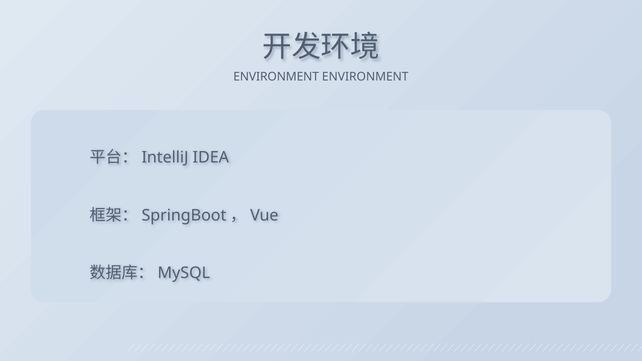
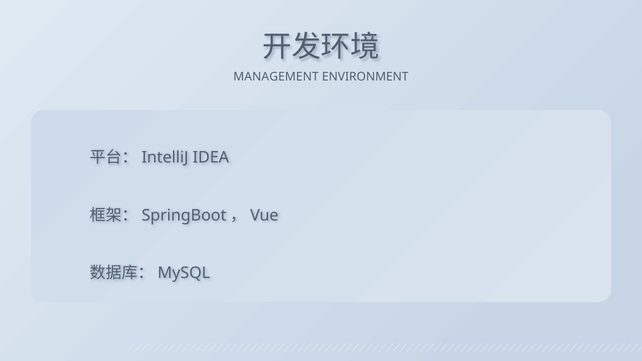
ENVIRONMENT: ENVIRONMENT -> MANAGEMENT (276, 77)
